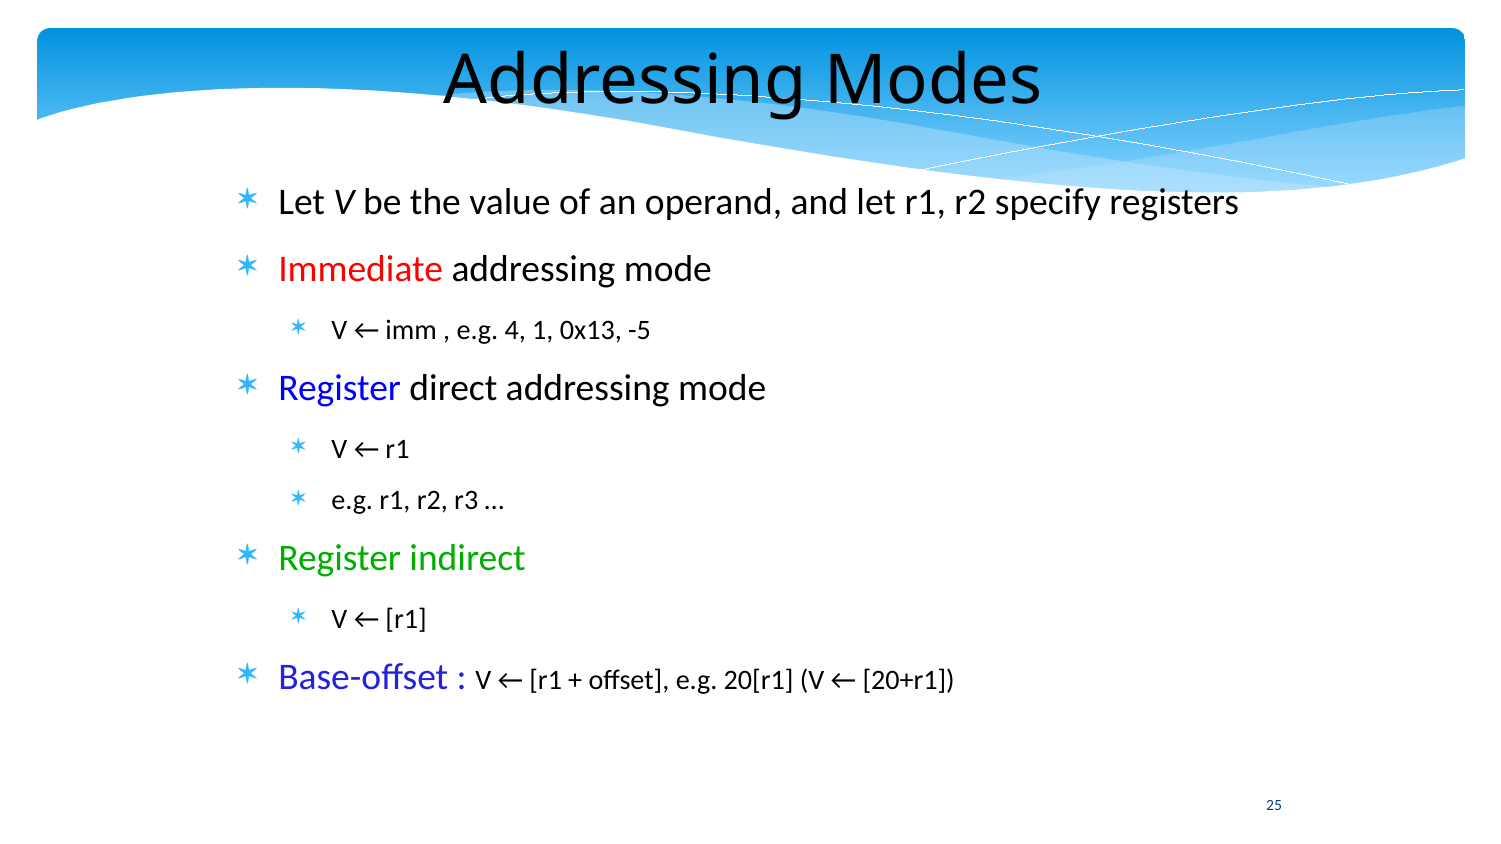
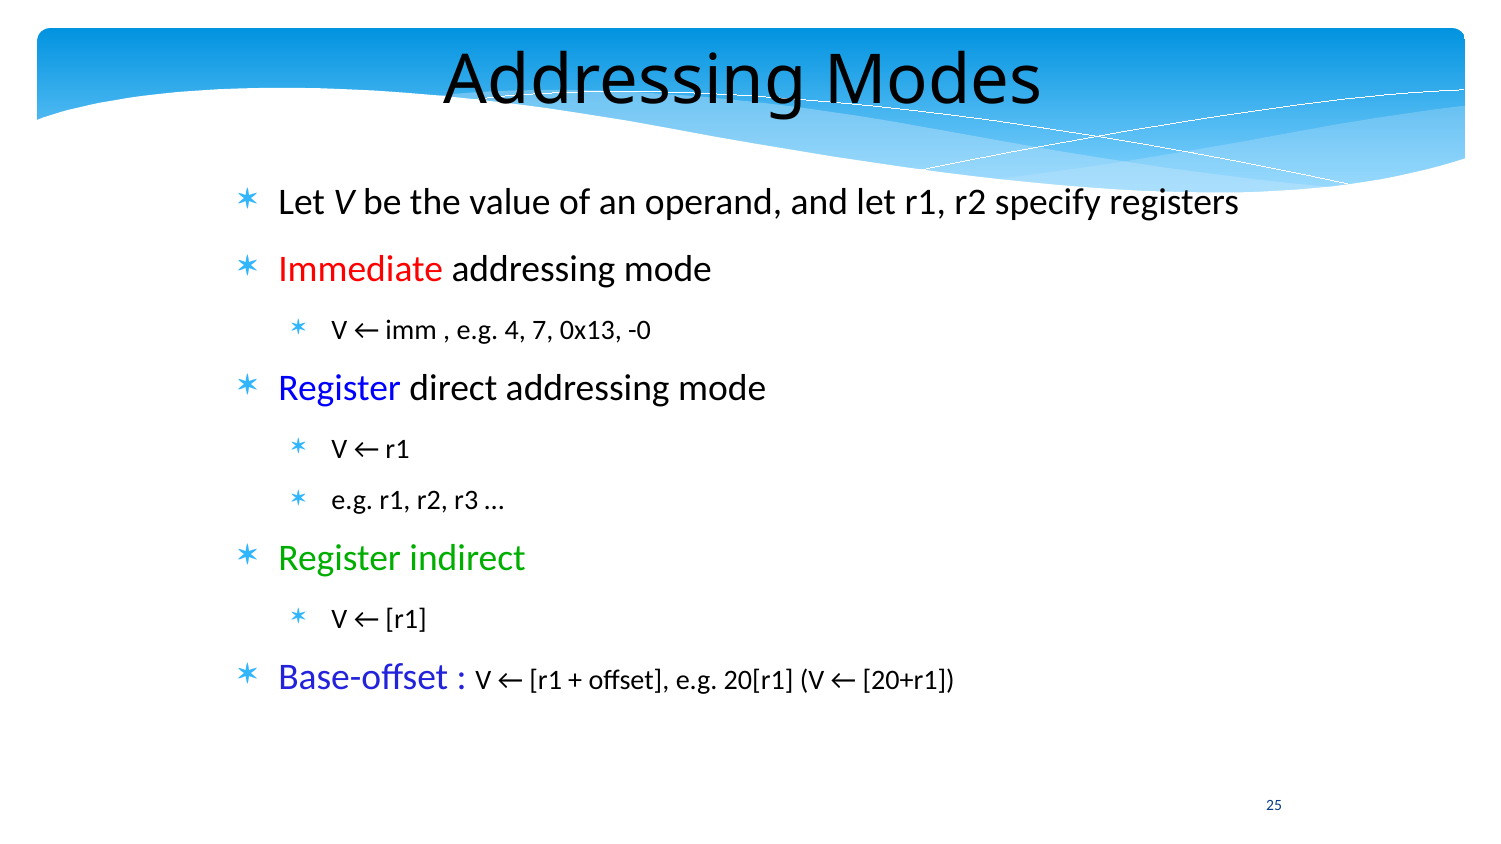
1: 1 -> 7 (543, 330)
-5: -5 -> -0 (640, 330)
